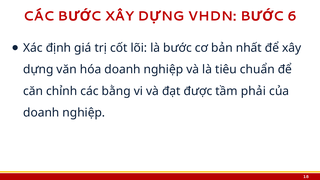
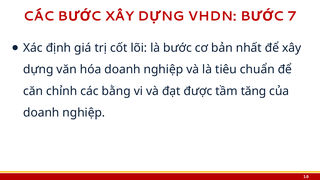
6: 6 -> 7 (292, 16)
phải: phải -> tăng (254, 91)
